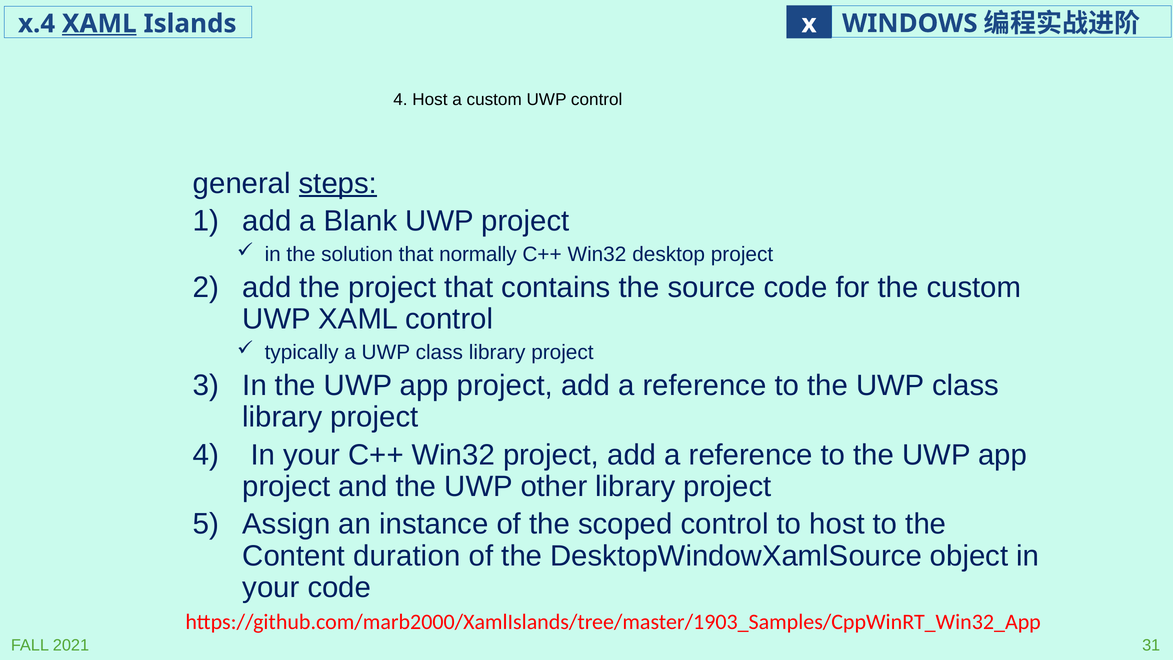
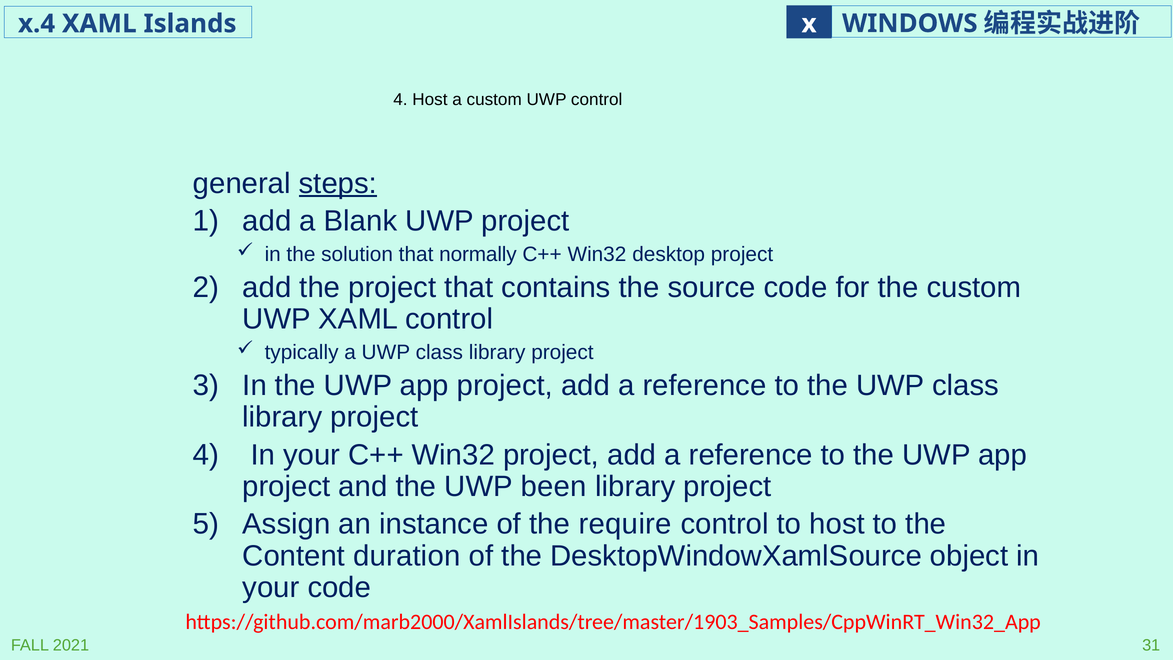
XAML underline: present -> none (99, 24)
other: other -> been (554, 486)
scoped: scoped -> require (625, 524)
